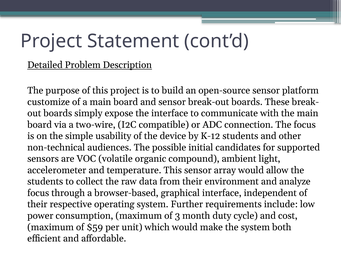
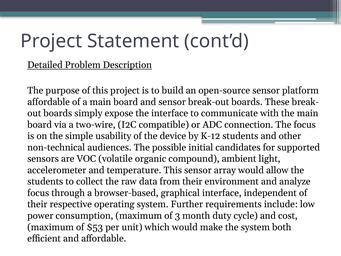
customize: customize -> affordable (49, 102)
$59: $59 -> $53 (95, 227)
